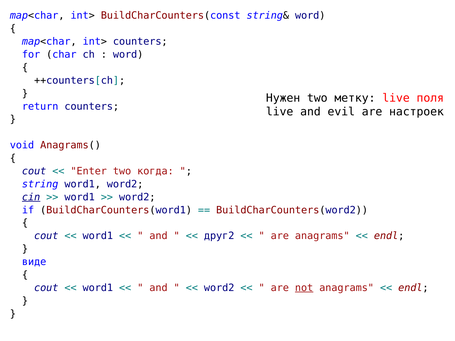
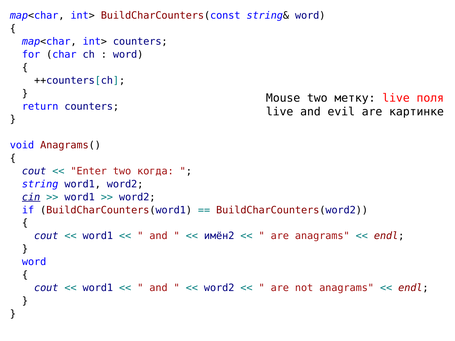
Нужен: Нужен -> Mouse (283, 98)
настроек: настроек -> картинке (417, 112)
друг2: друг2 -> имён2 (219, 236)
виде: виде -> word (34, 262)
not underline: present -> none (304, 288)
